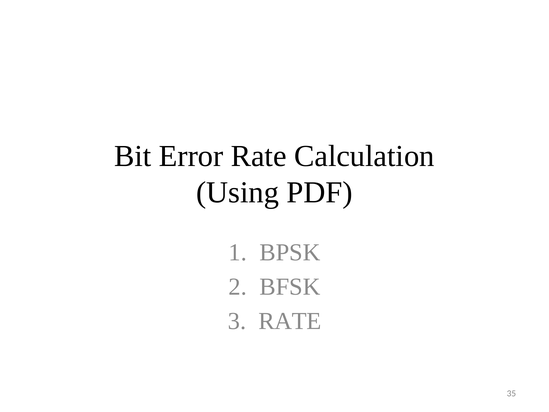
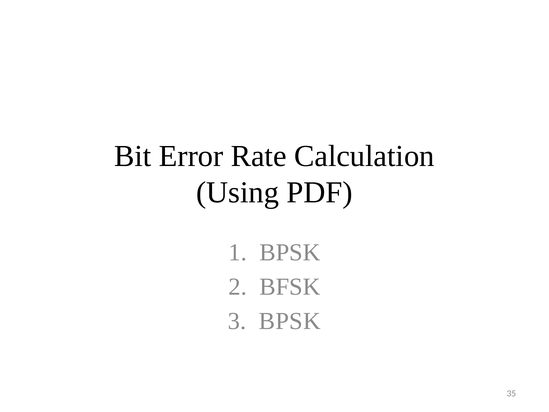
RATE: RATE -> BPSK (290, 321)
